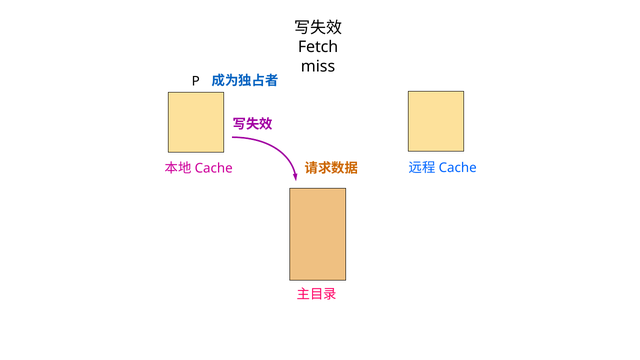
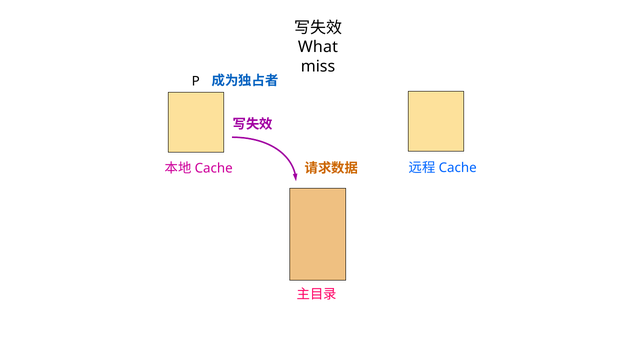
Fetch: Fetch -> What (318, 47)
